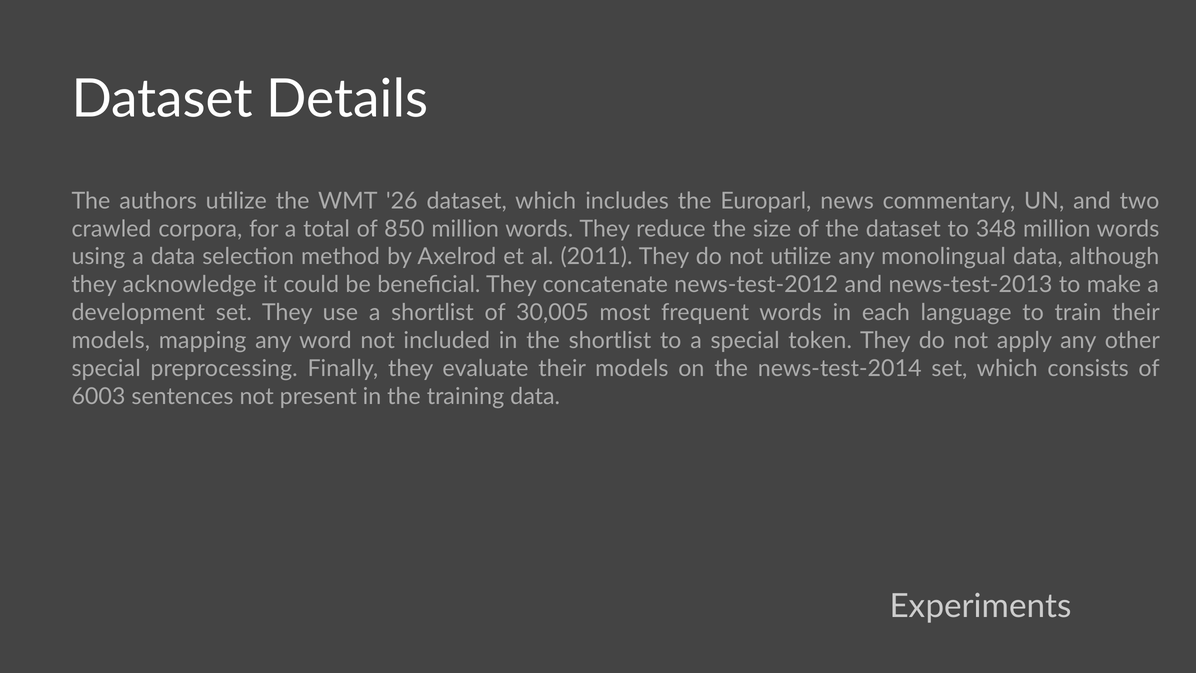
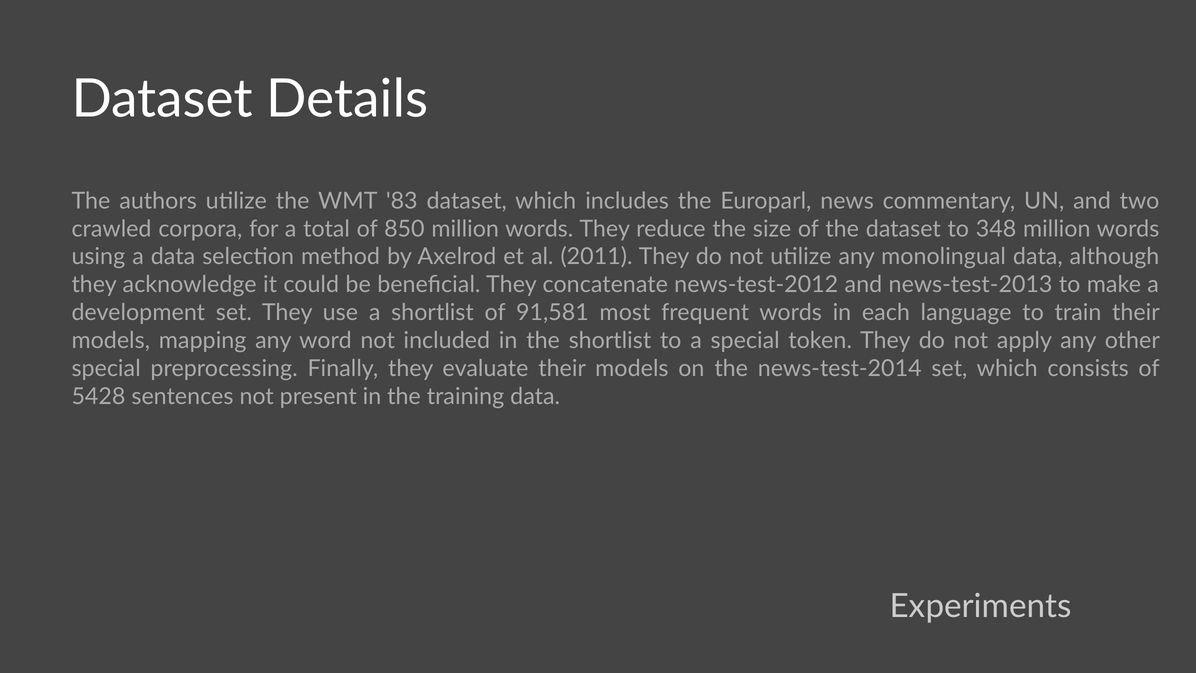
26: 26 -> 83 (402, 201)
30,005: 30,005 -> 91,581 (552, 313)
6003: 6003 -> 5428 (98, 396)
